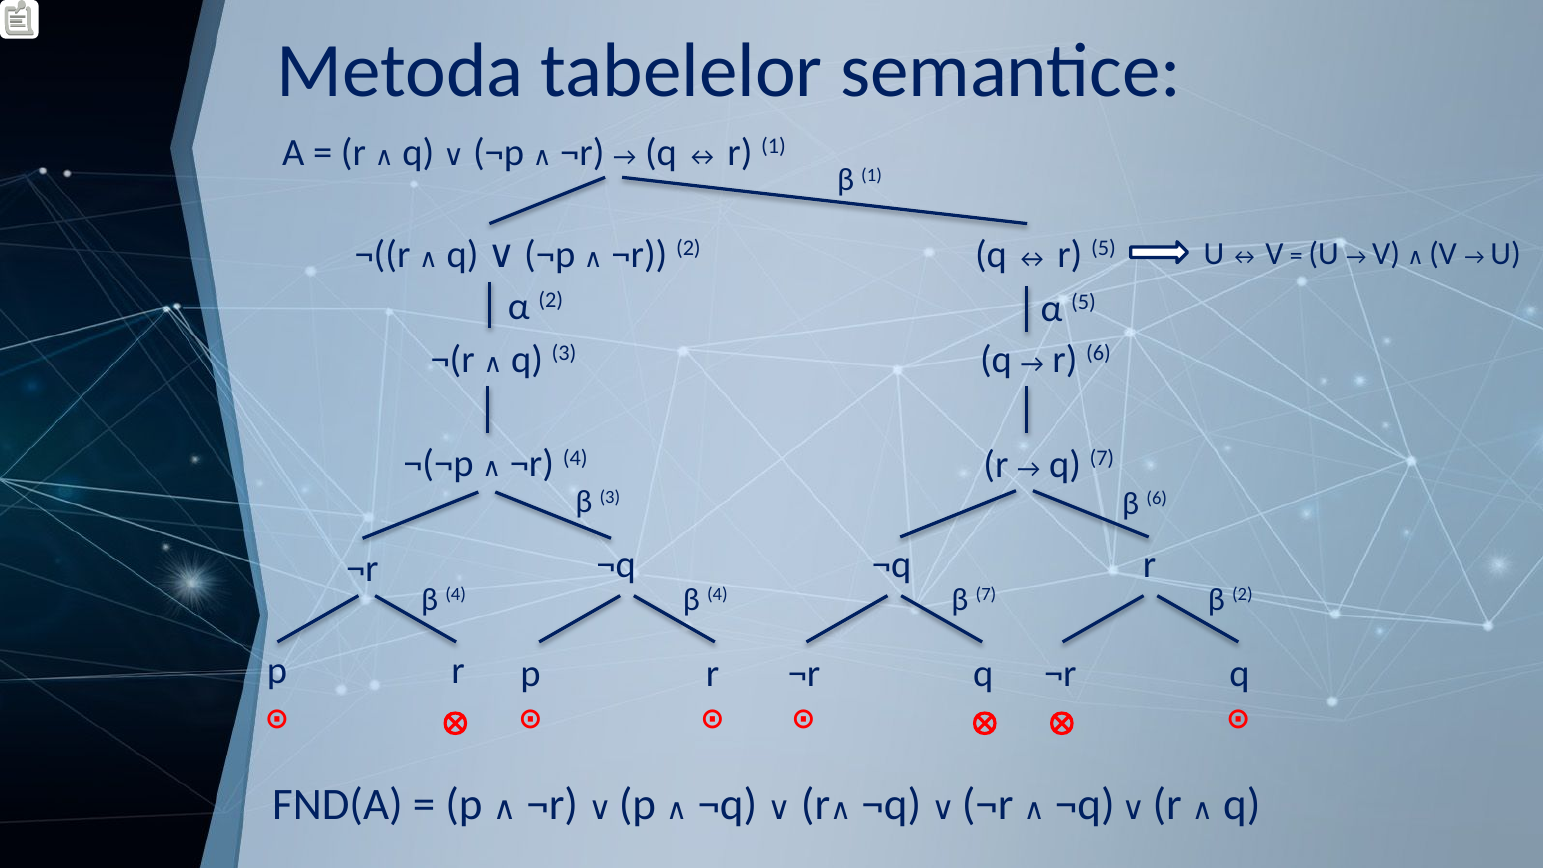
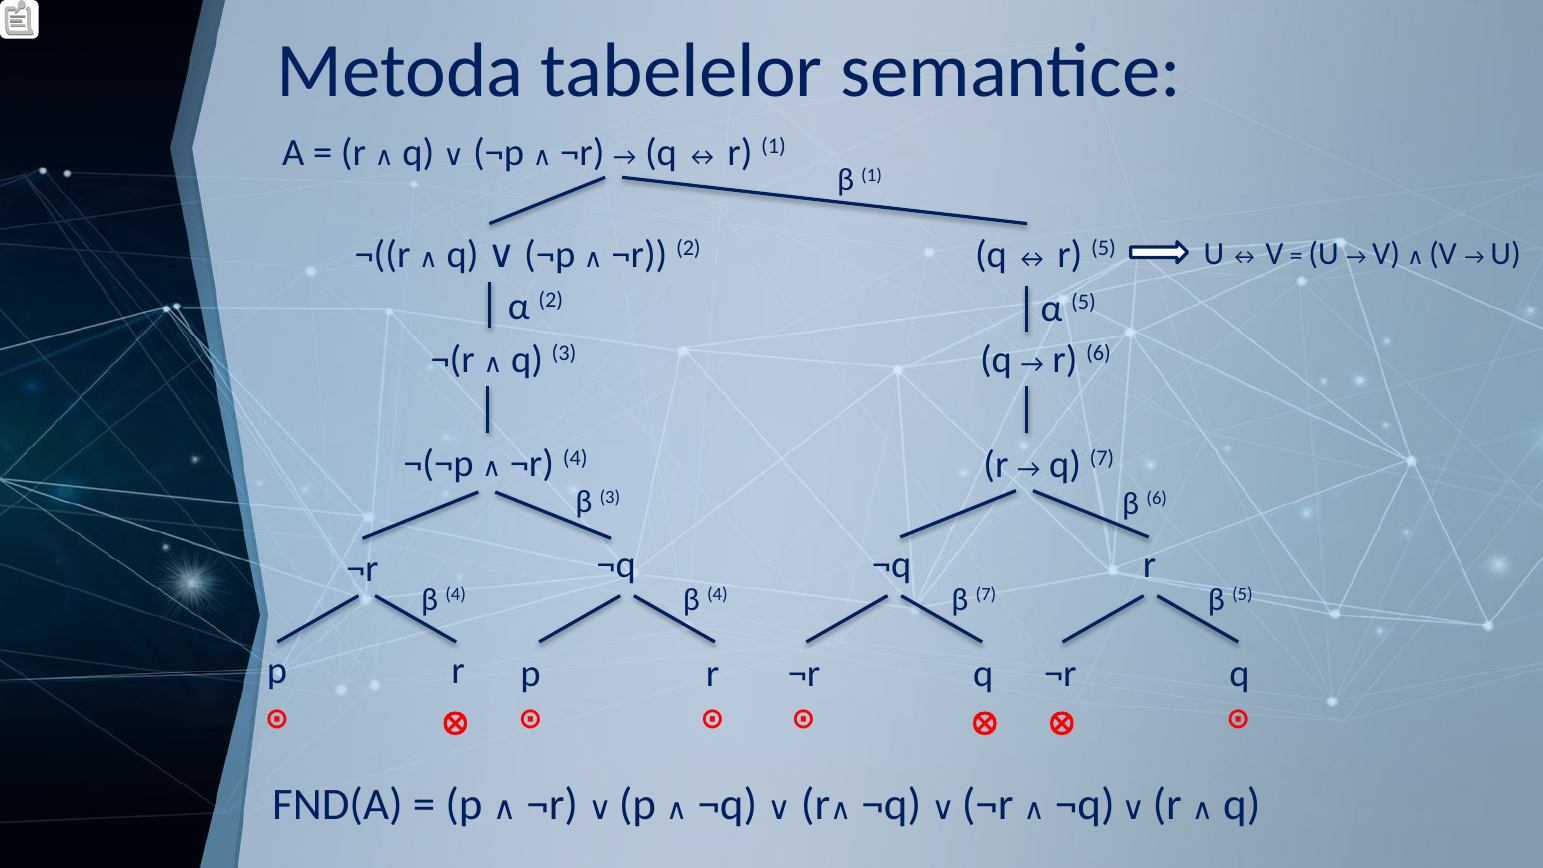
β 2: 2 -> 5 (1242, 594)
